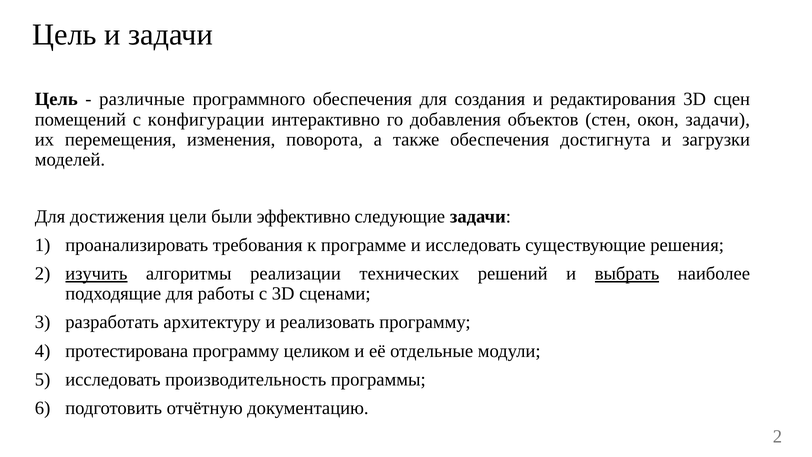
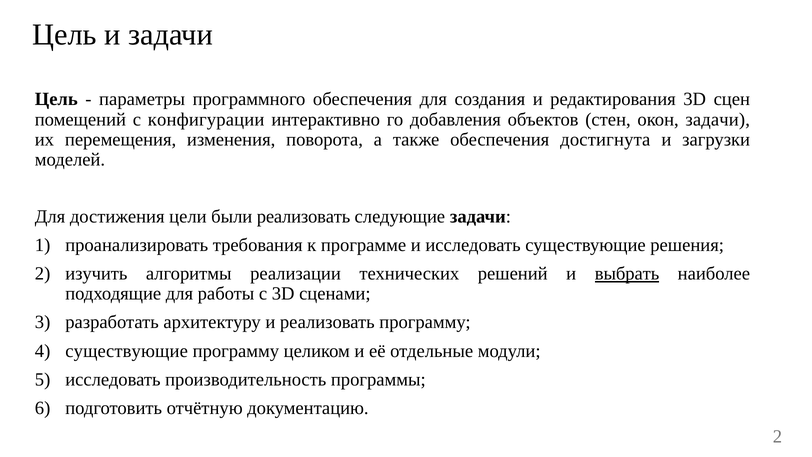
различные: различные -> параметры (142, 99)
были эффективно: эффективно -> реализовать (304, 217)
изучить underline: present -> none (96, 274)
протестирована: протестирована -> существующие (127, 351)
